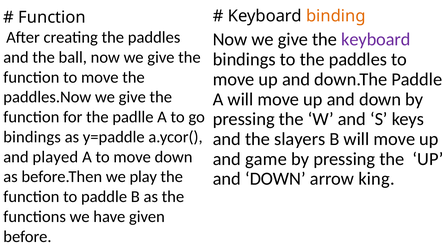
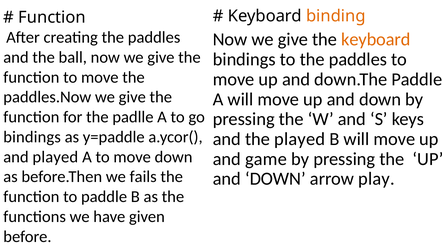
keyboard colour: purple -> orange (376, 39)
the slayers: slayers -> played (300, 139)
play: play -> fails (143, 177)
king: king -> play (377, 179)
